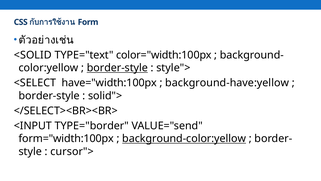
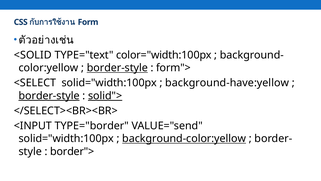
style">: style"> -> form"> (173, 68)
<SELECT have="width:100px: have="width:100px -> solid="width:100px (109, 83)
border-style underline: none -> present (49, 96)
solid"> underline: none -> present (105, 96)
form="width:100px: form="width:100px -> solid="width:100px (66, 138)
cursor">: cursor"> -> border"> (72, 151)
